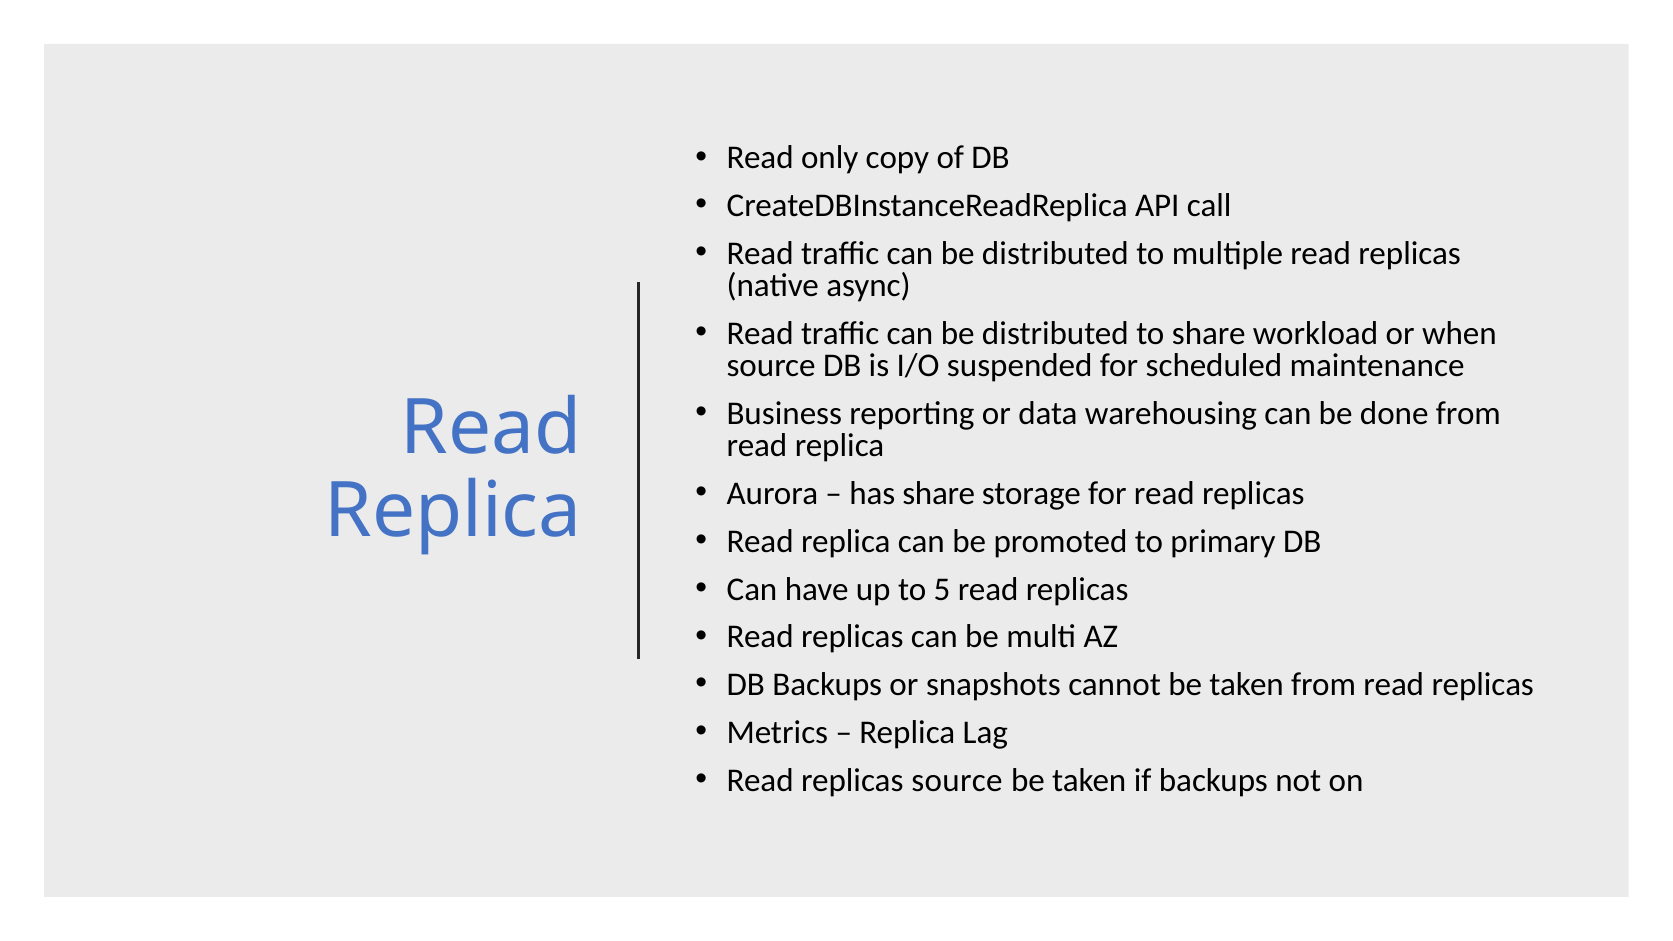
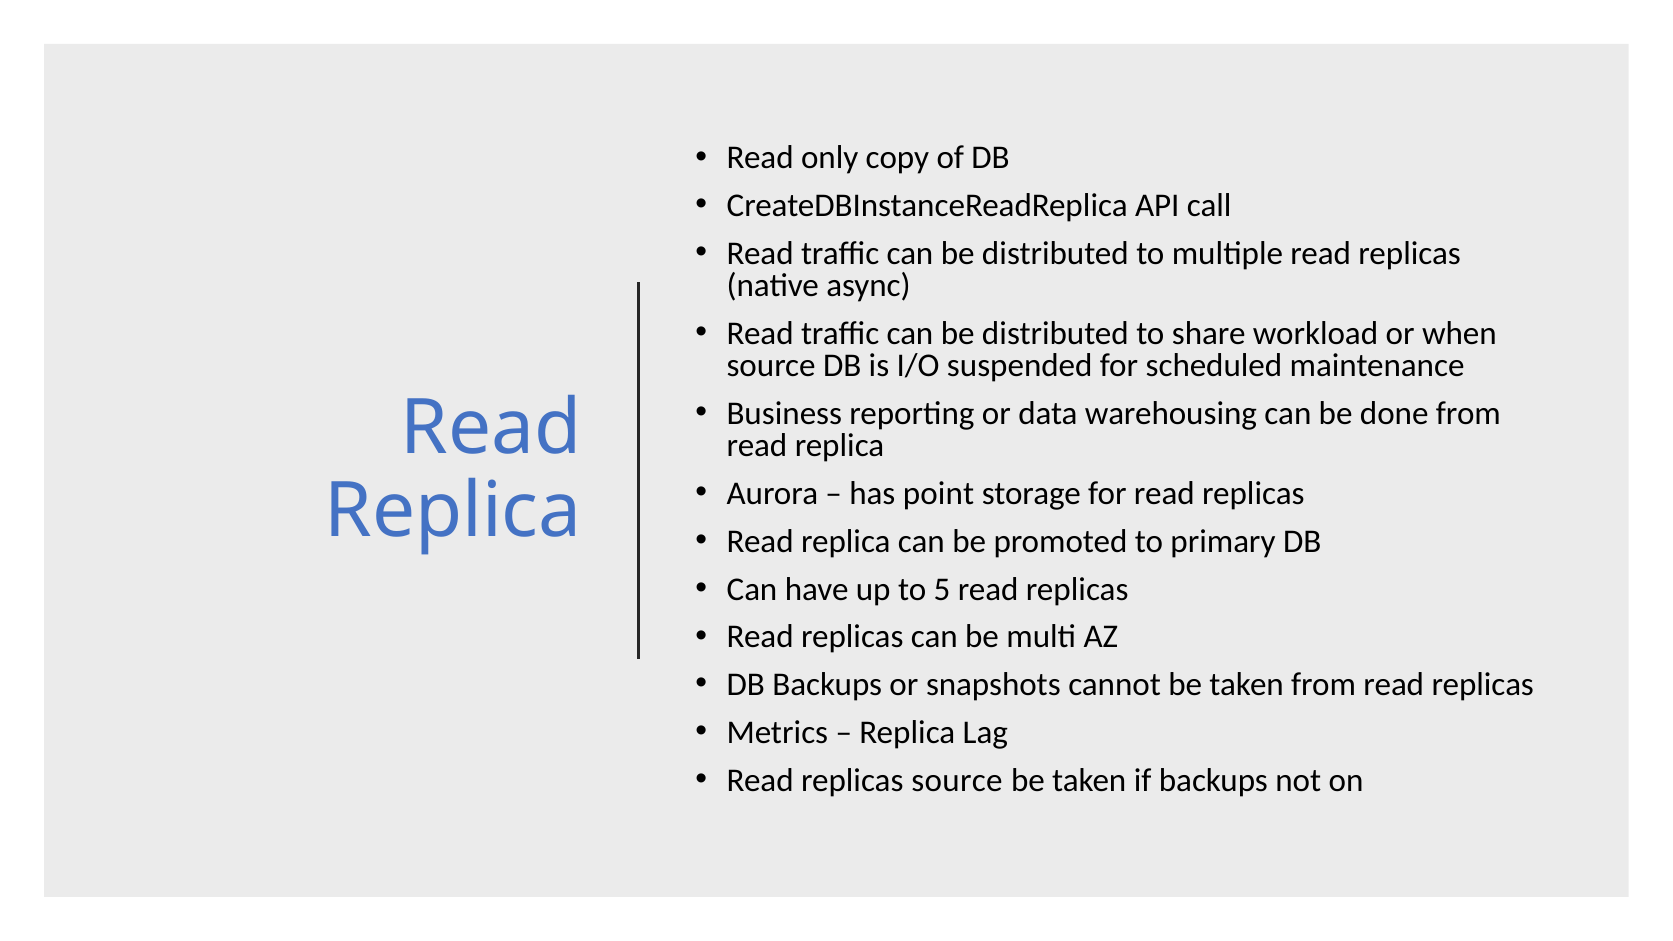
has share: share -> point (939, 494)
